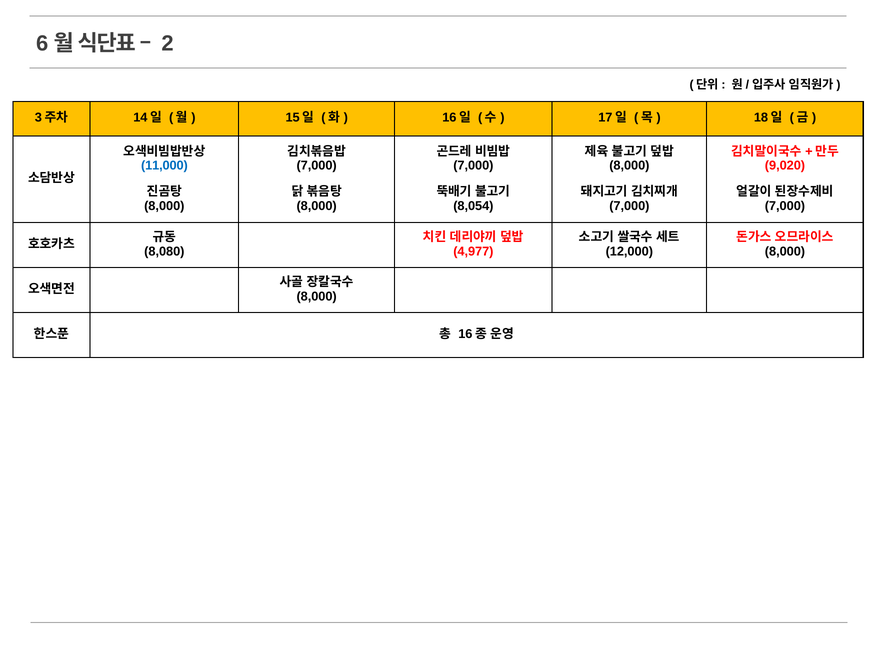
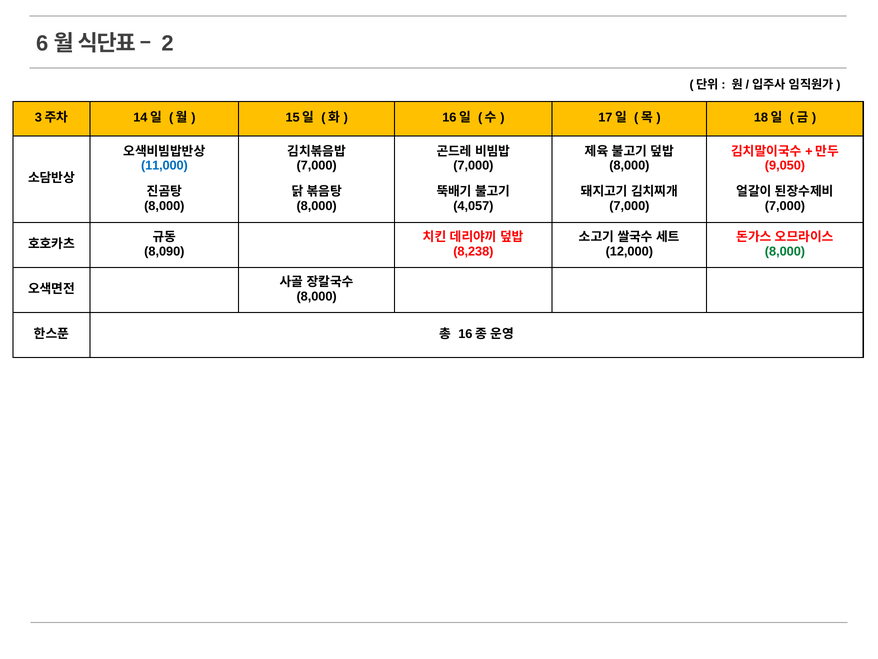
9,020: 9,020 -> 9,050 (785, 166)
8,054: 8,054 -> 4,057 (473, 206)
8,080: 8,080 -> 8,090 (164, 251)
4,977: 4,977 -> 8,238 (473, 251)
8,000 colour: black -> green (785, 251)
